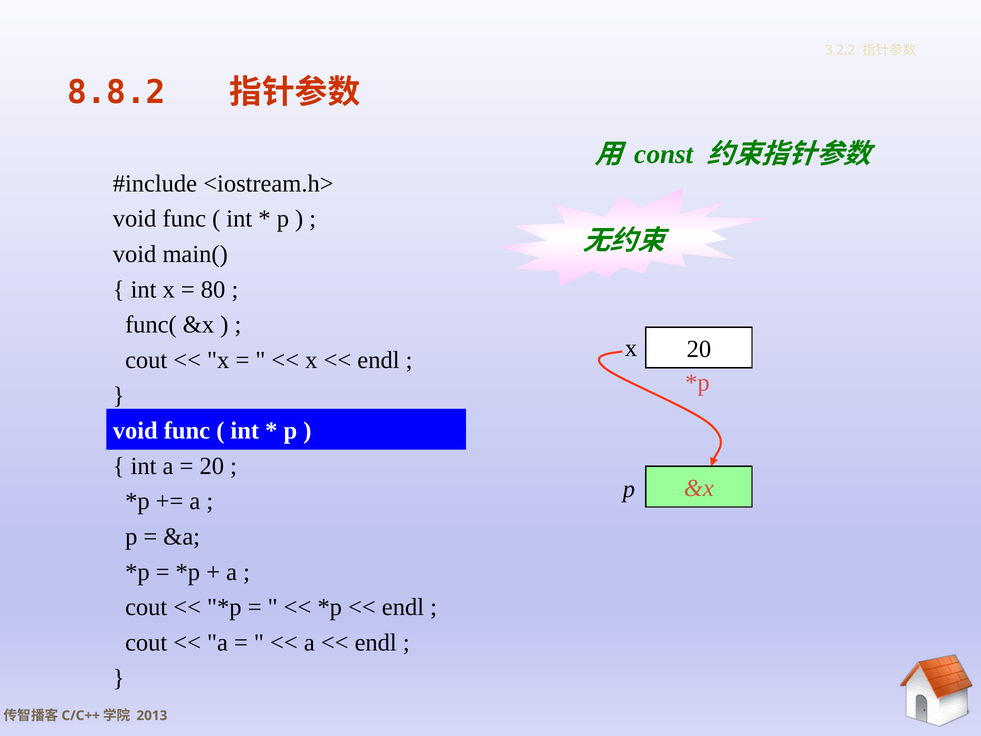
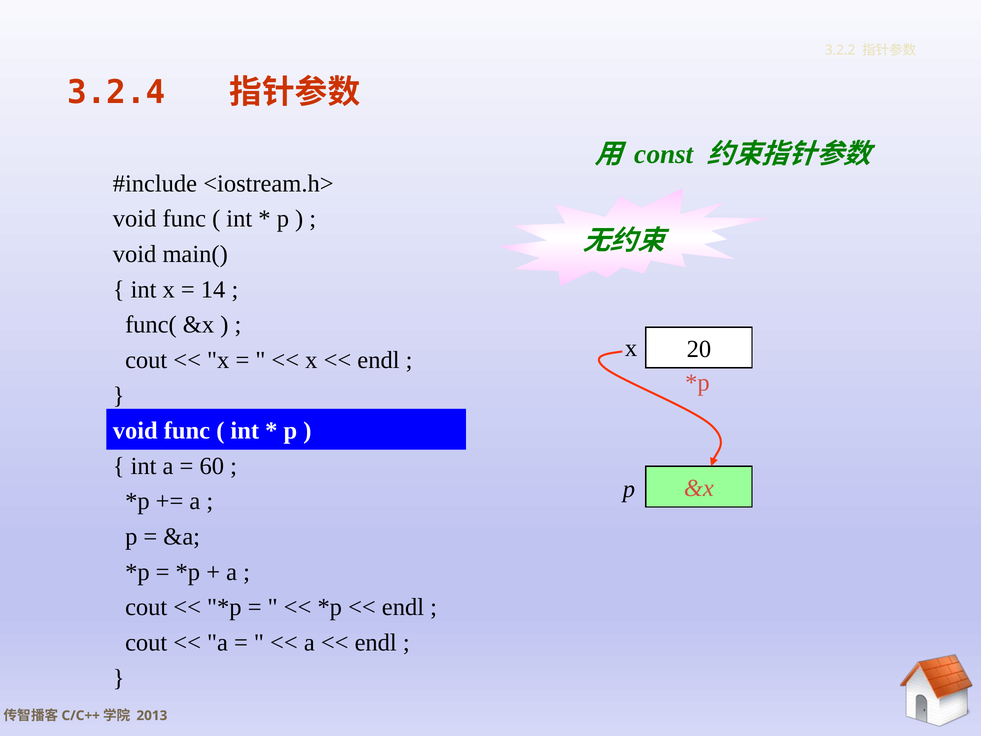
8.8.2: 8.8.2 -> 3.2.4 (116, 92)
80: 80 -> 14 (213, 289)
20: 20 -> 60 (212, 466)
